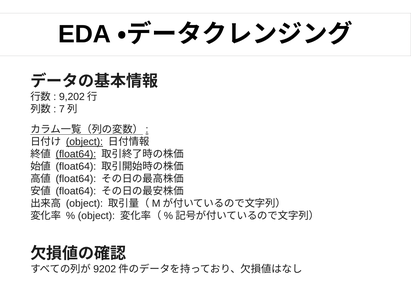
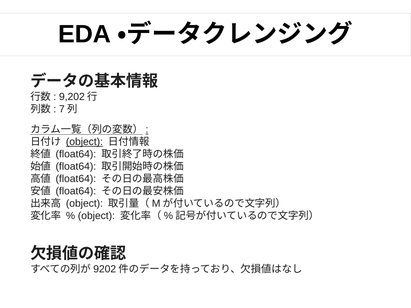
float64 underline: present -> none (76, 154)
